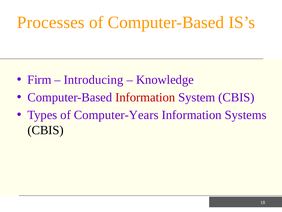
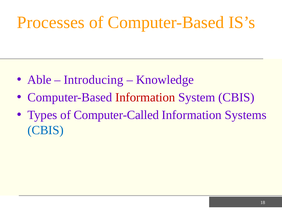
Firm: Firm -> Able (39, 80)
Computer-Years: Computer-Years -> Computer-Called (116, 115)
CBIS colour: black -> blue (46, 130)
